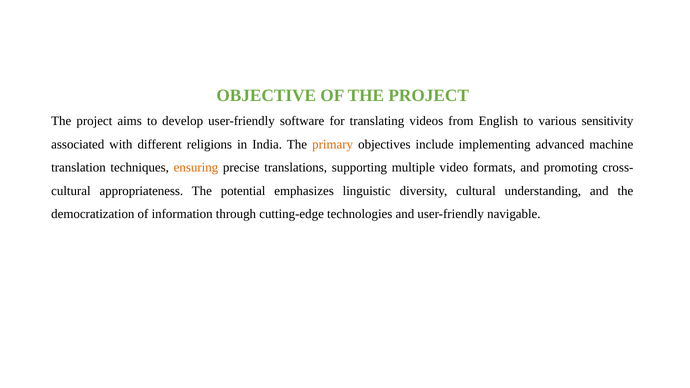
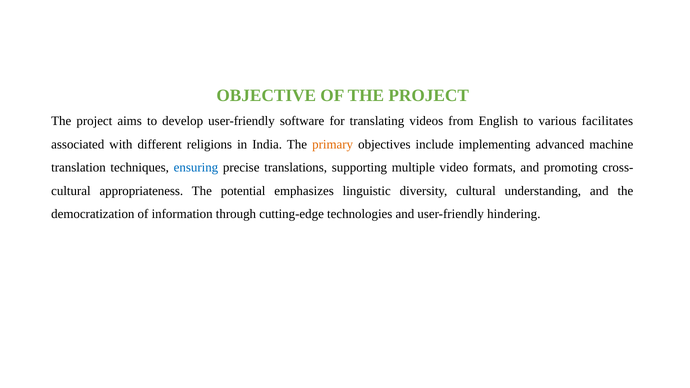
sensitivity: sensitivity -> facilitates (607, 121)
ensuring colour: orange -> blue (196, 168)
navigable: navigable -> hindering (514, 214)
